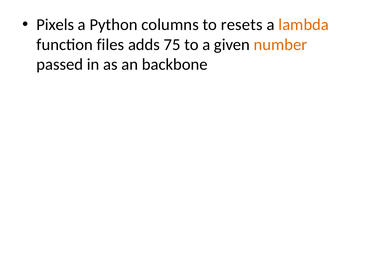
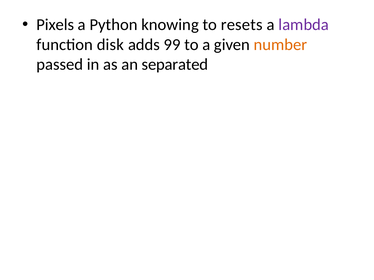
columns: columns -> knowing (170, 25)
lambda colour: orange -> purple (304, 25)
files: files -> disk (110, 45)
75: 75 -> 99 (172, 45)
backbone: backbone -> separated (175, 65)
